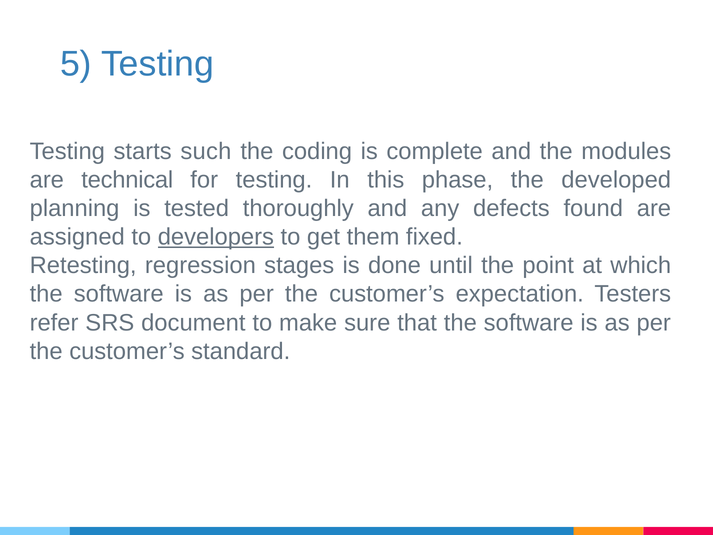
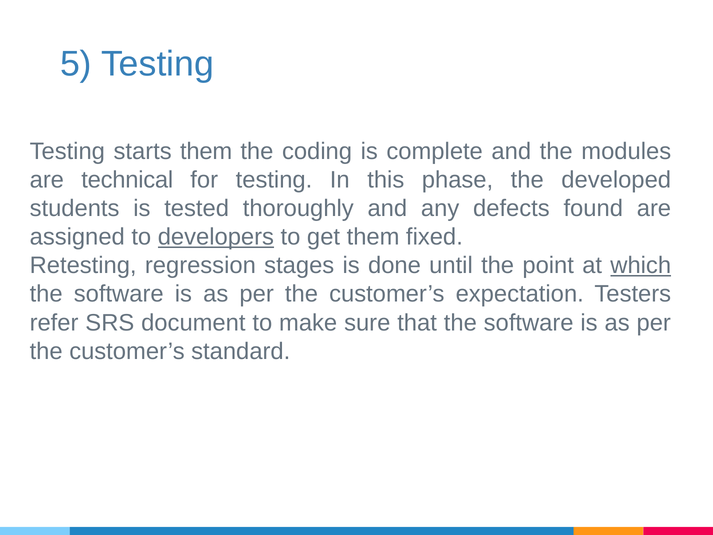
starts such: such -> them (206, 151)
planning: planning -> students (75, 208)
which underline: none -> present (641, 265)
